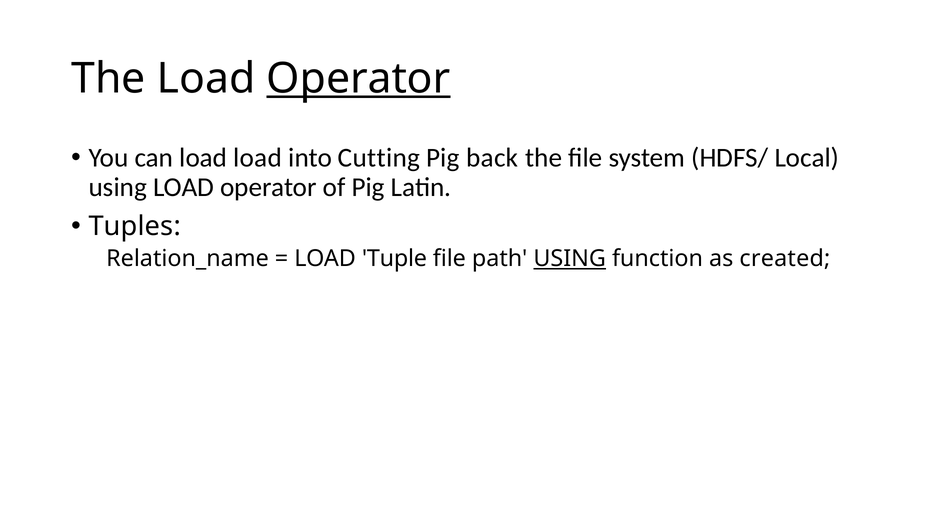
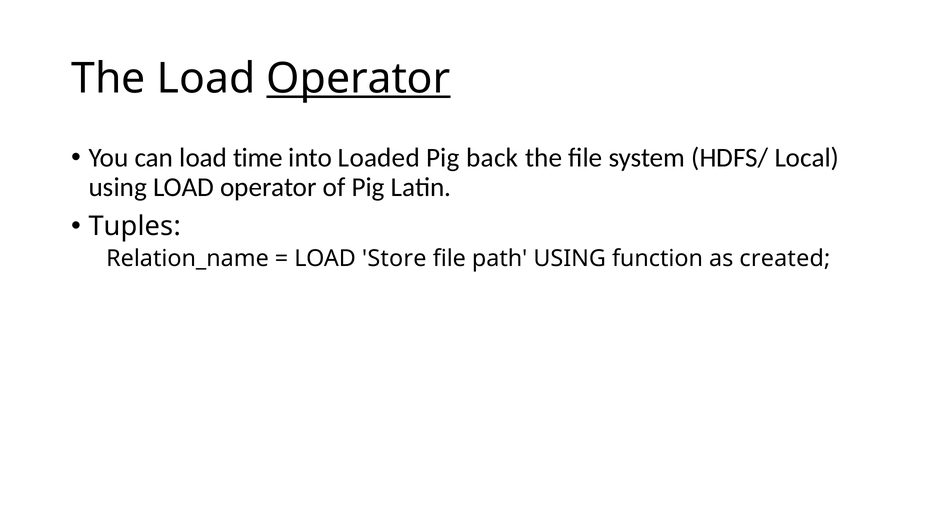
load load: load -> time (258, 158)
Cutting: Cutting -> Loaded (379, 158)
Tuple: Tuple -> Store (394, 259)
USING underline: present -> none (570, 259)
